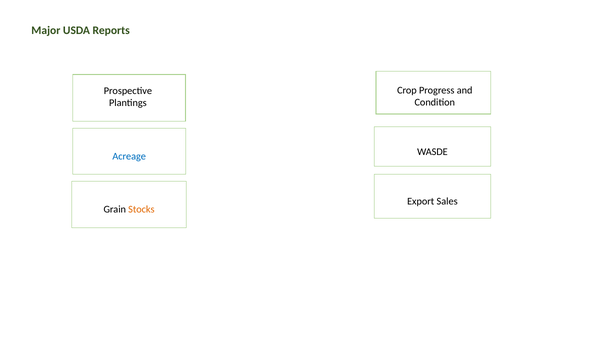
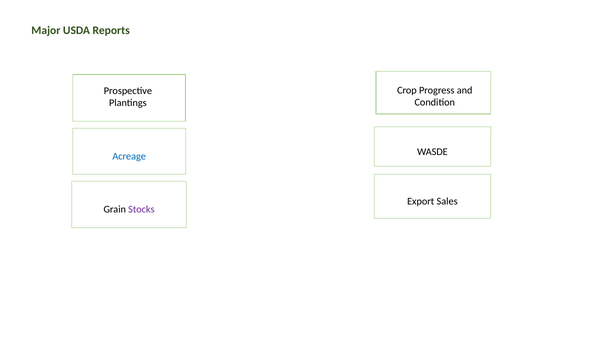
Stocks colour: orange -> purple (141, 210)
